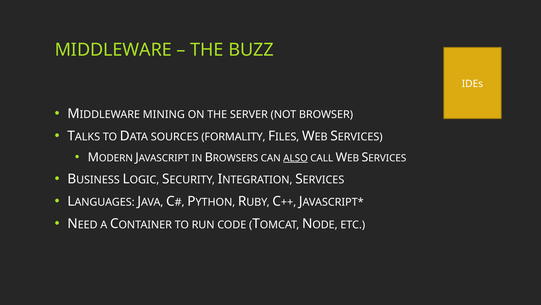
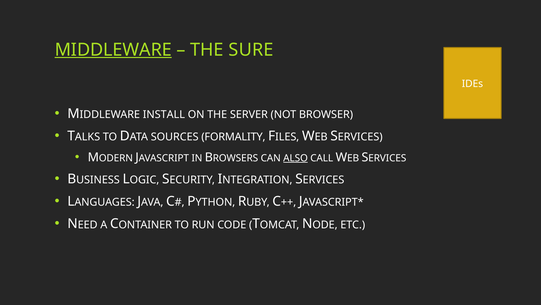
MIDDLEWARE underline: none -> present (113, 50)
BUZZ: BUZZ -> SURE (251, 50)
MINING: MINING -> INSTALL (164, 114)
